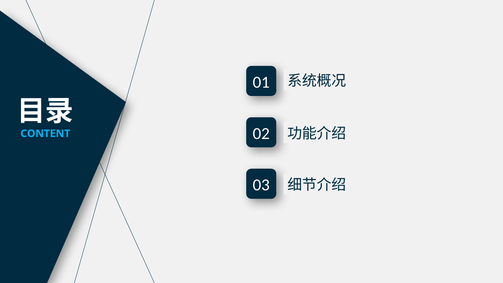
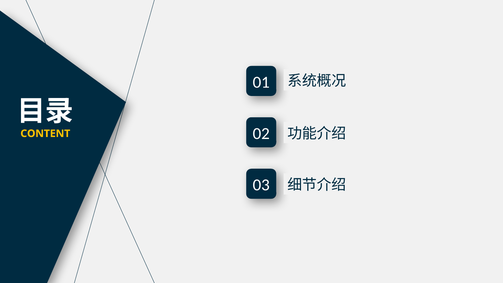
CONTENT colour: light blue -> yellow (45, 134)
